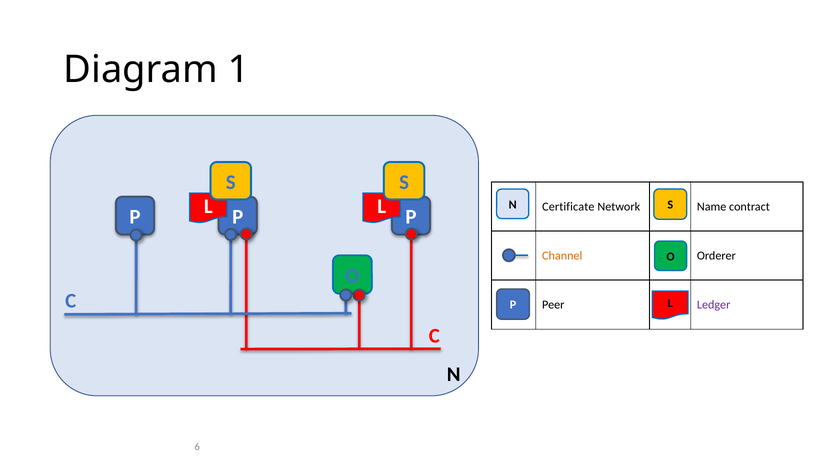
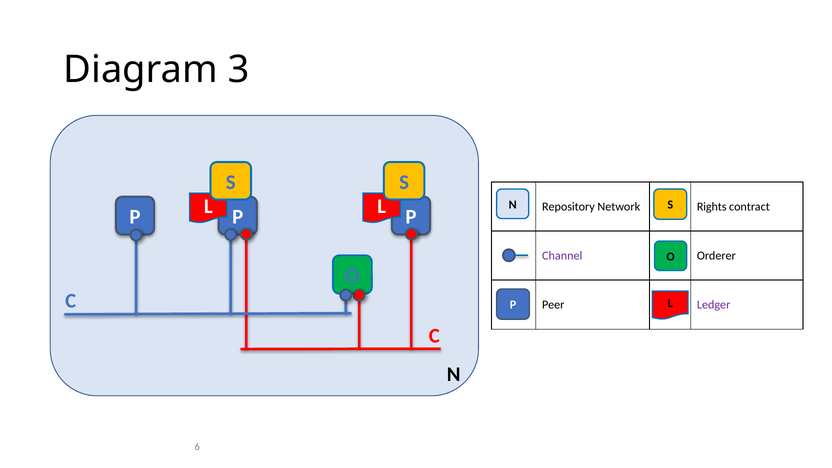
1: 1 -> 3 (239, 70)
Certificate: Certificate -> Repository (568, 207)
Name: Name -> Rights (712, 207)
Channel colour: orange -> purple (562, 256)
